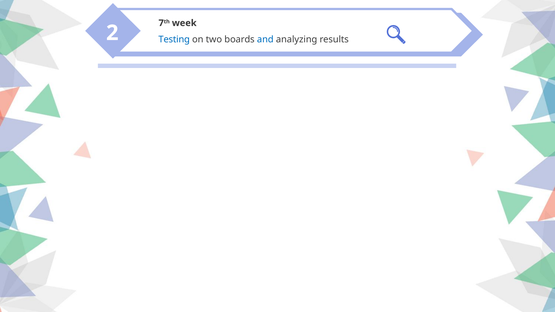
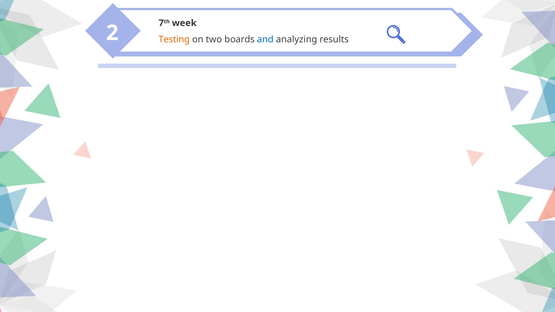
Testing colour: blue -> orange (174, 39)
